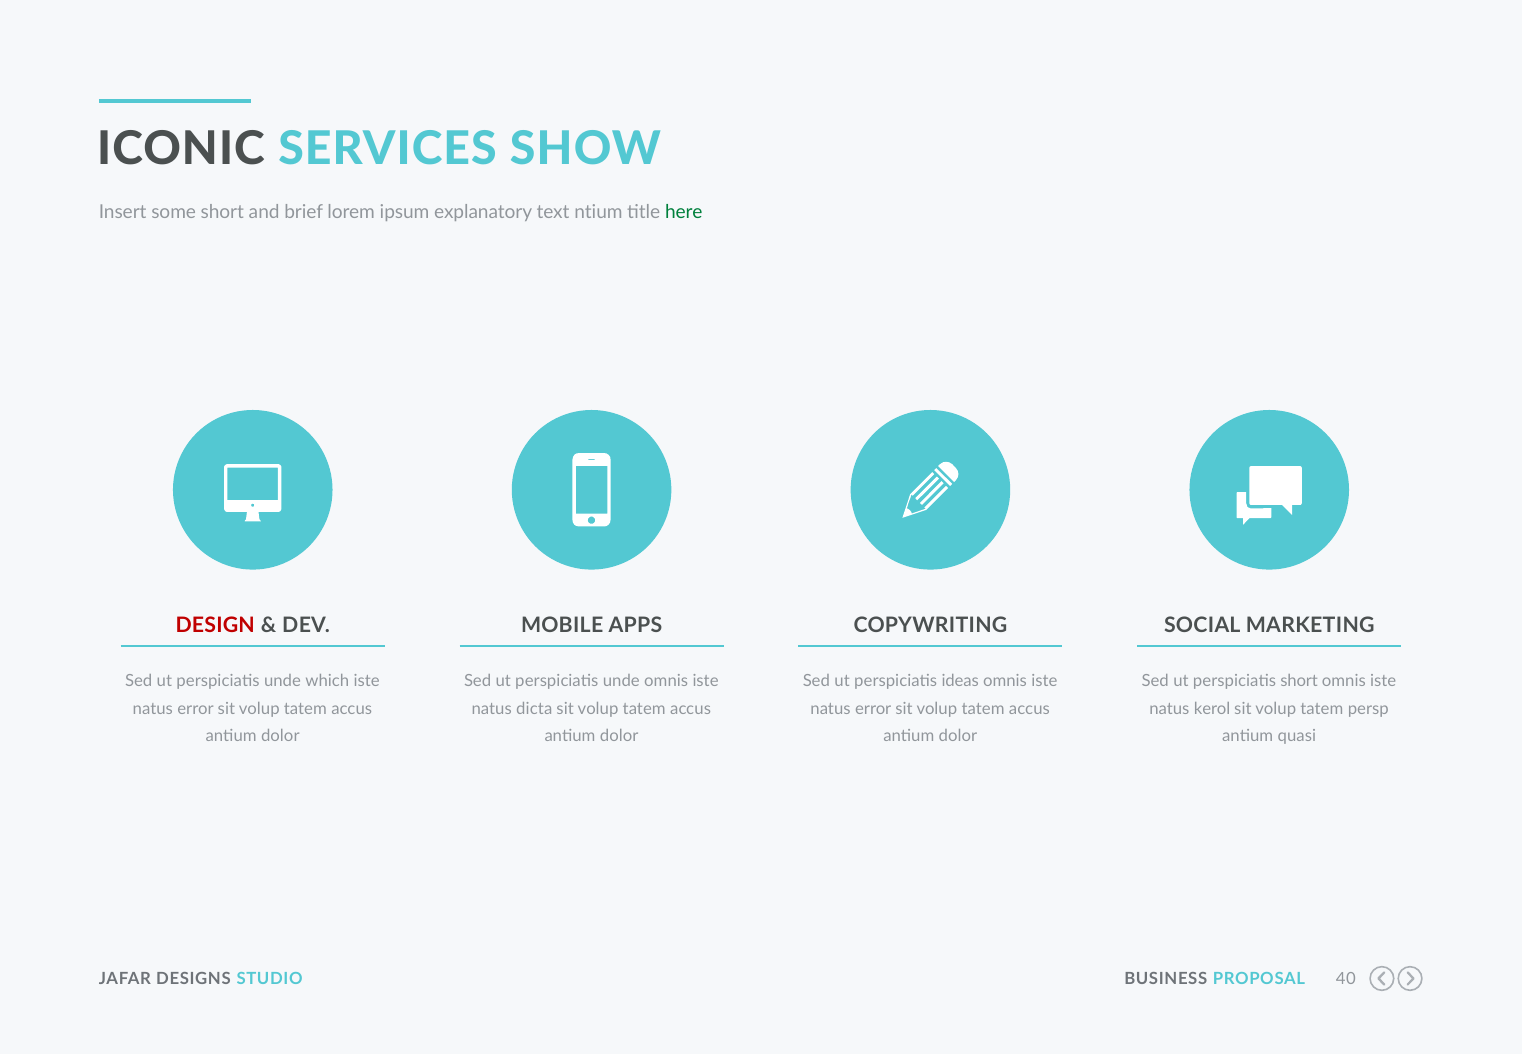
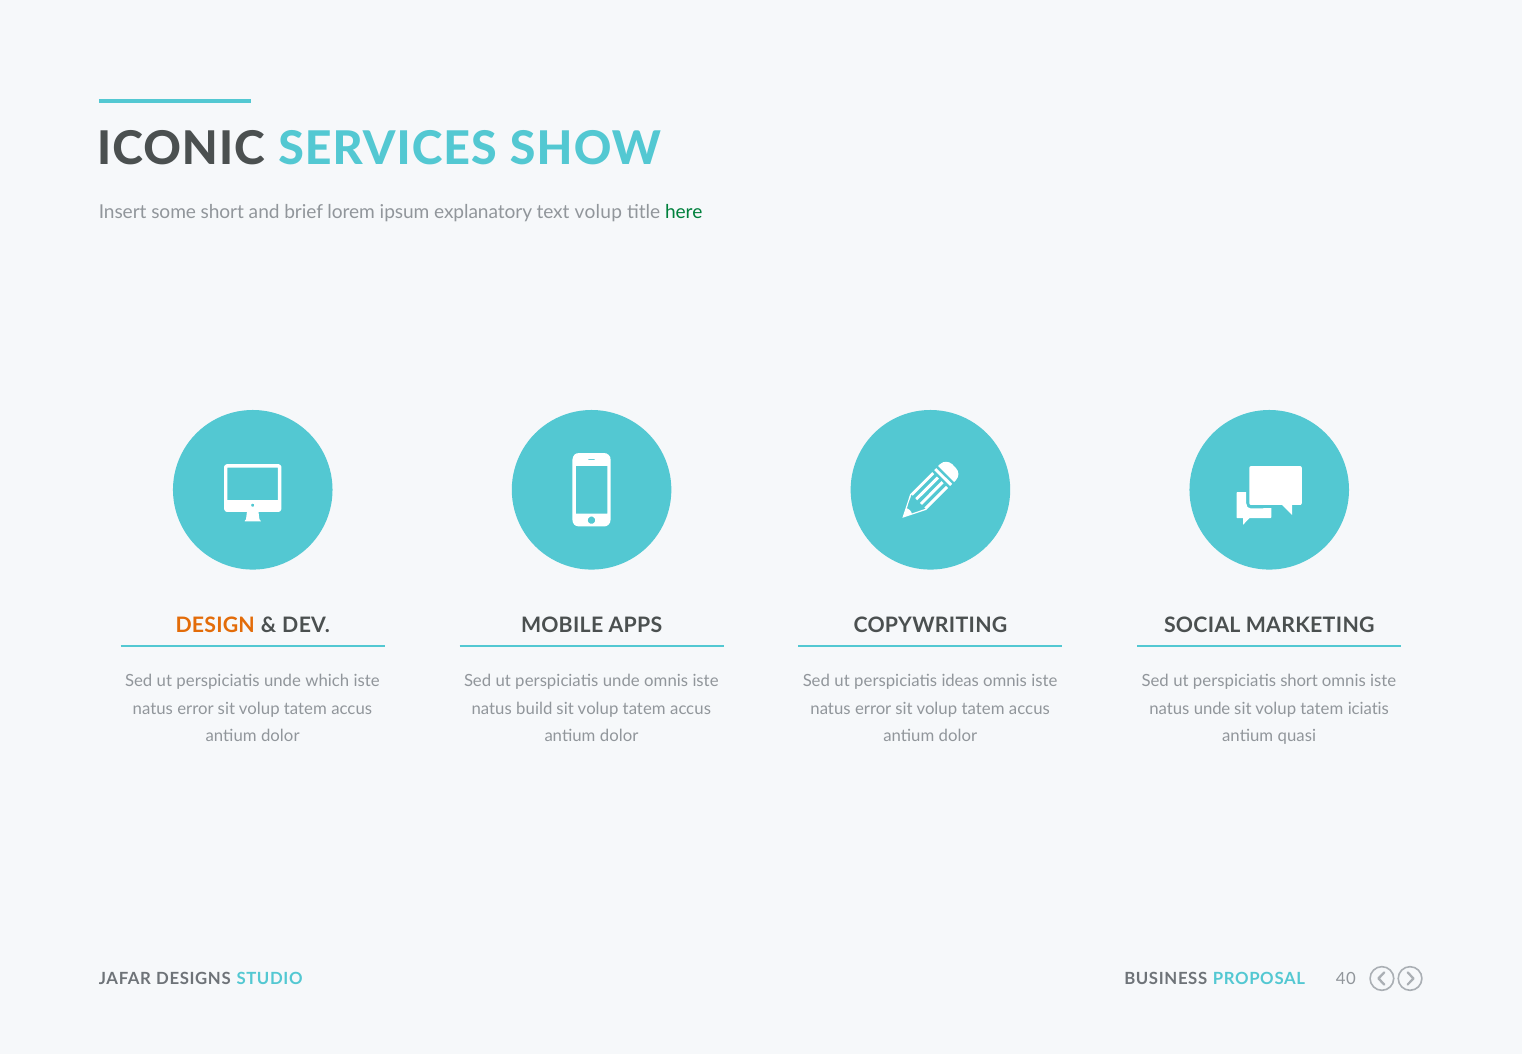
text ntium: ntium -> volup (598, 212)
DESIGN colour: red -> orange (215, 625)
dicta: dicta -> build (534, 708)
natus kerol: kerol -> unde (1212, 708)
persp: persp -> iciatis (1368, 708)
